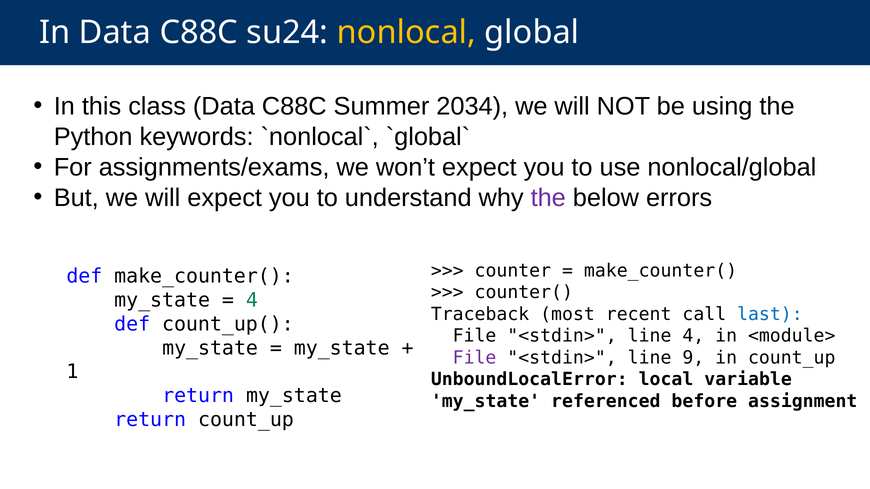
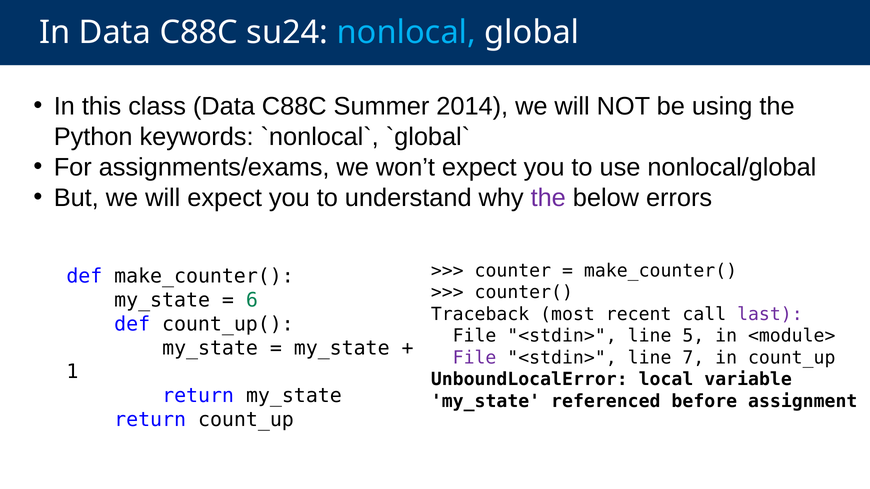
nonlocal colour: yellow -> light blue (406, 32)
2034: 2034 -> 2014 (472, 107)
4: 4 -> 6 (252, 300)
last colour: blue -> purple (770, 314)
line 4: 4 -> 5 (693, 336)
9: 9 -> 7 (693, 358)
